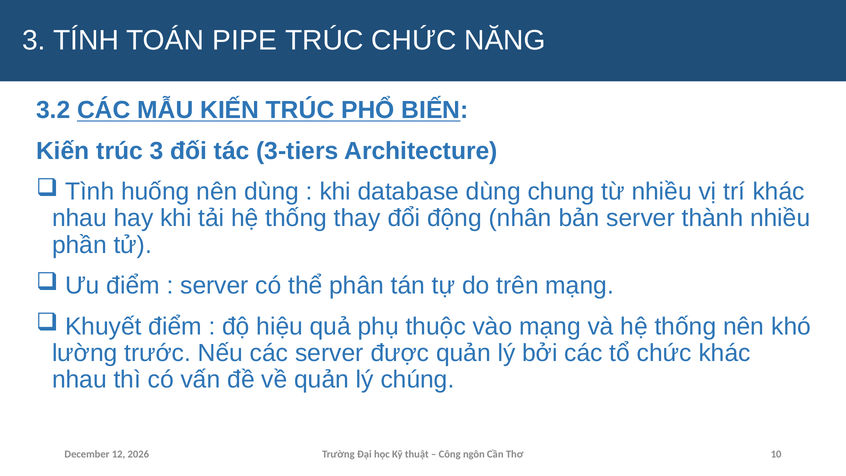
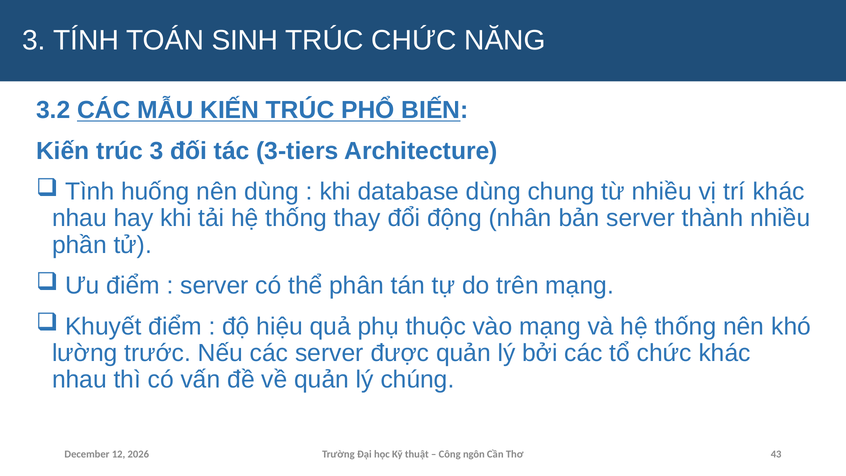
PIPE: PIPE -> SINH (245, 40)
10: 10 -> 43 (776, 454)
